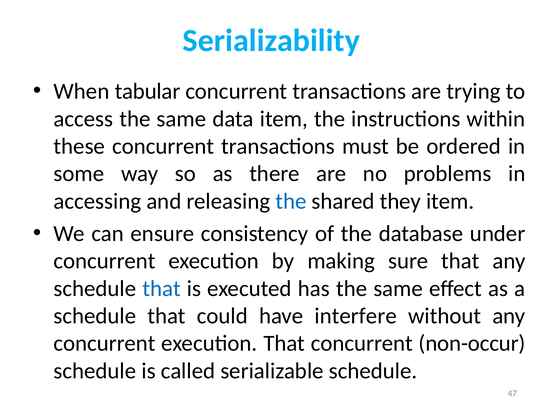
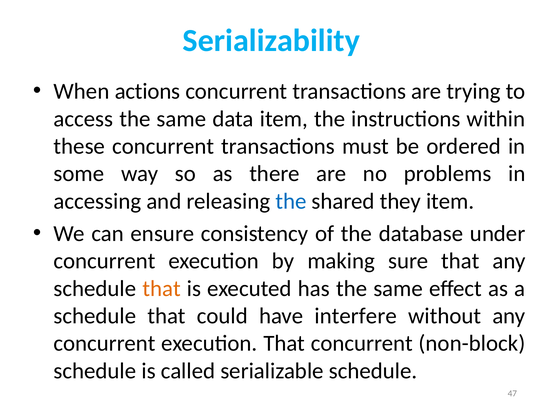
tabular: tabular -> actions (147, 91)
that colour: blue -> orange (162, 289)
non-occur: non-occur -> non-block (472, 344)
